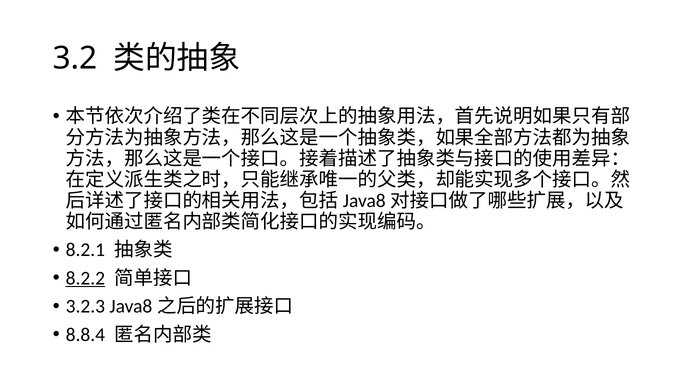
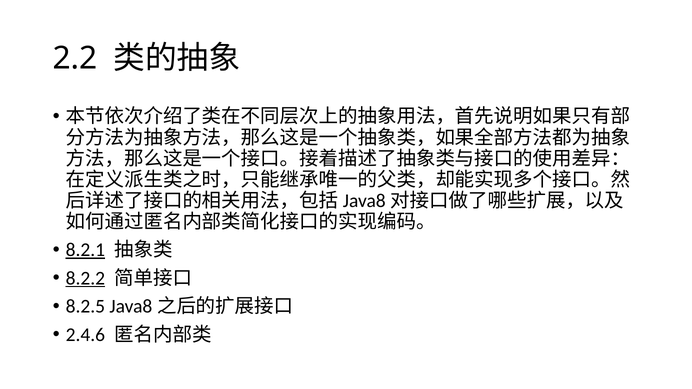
3.2: 3.2 -> 2.2 (75, 58)
8.2.1 underline: none -> present (85, 250)
3.2.3: 3.2.3 -> 8.2.5 (85, 307)
8.8.4: 8.8.4 -> 2.4.6 (85, 335)
